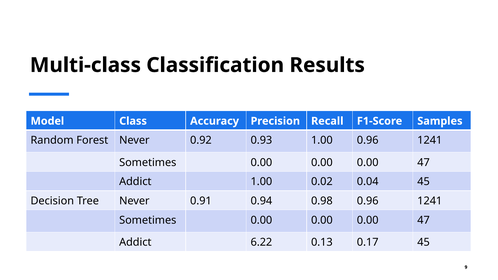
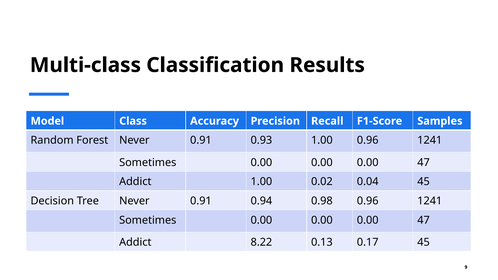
Forest Never 0.92: 0.92 -> 0.91 (201, 140)
6.22: 6.22 -> 8.22 (261, 242)
